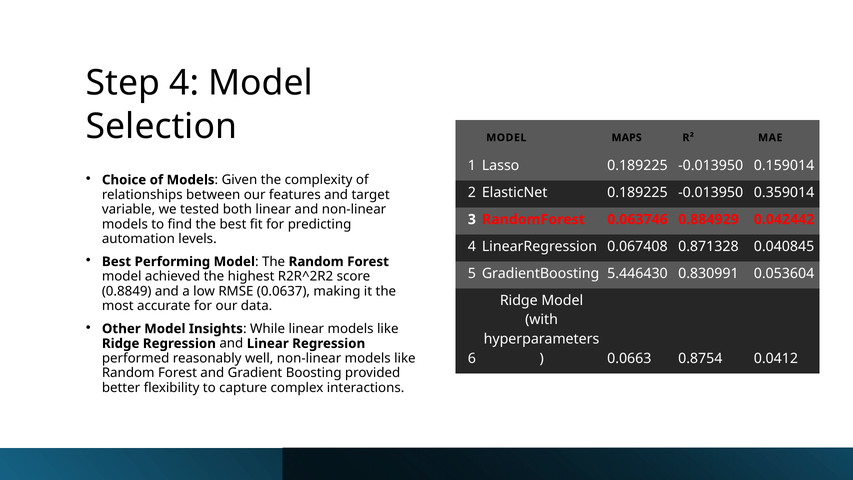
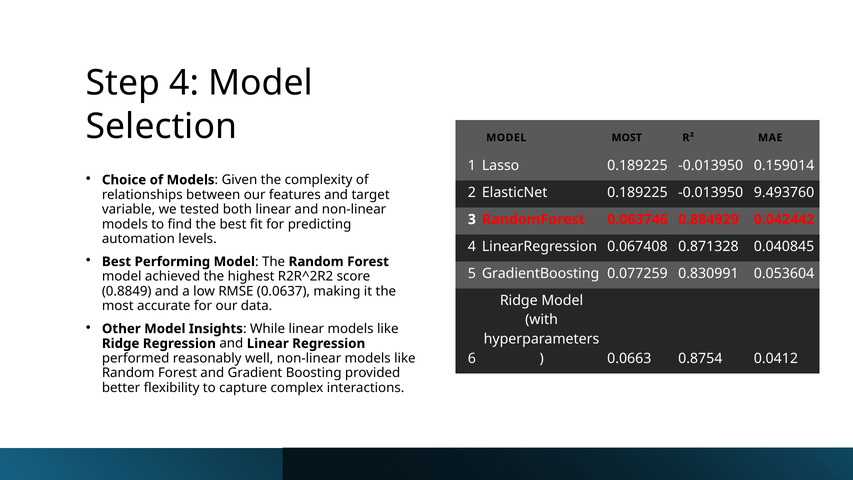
MODEL MAPS: MAPS -> MOST (627, 138)
0.359014: 0.359014 -> 9.493760 (784, 192)
5.446430: 5.446430 -> 0.077259 (637, 273)
